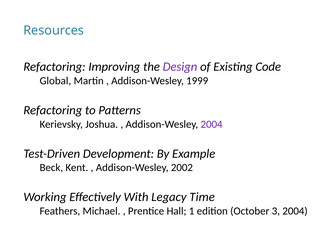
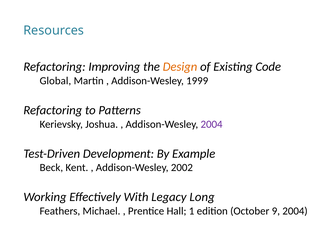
Design colour: purple -> orange (180, 67)
Time: Time -> Long (202, 197)
3: 3 -> 9 (276, 211)
